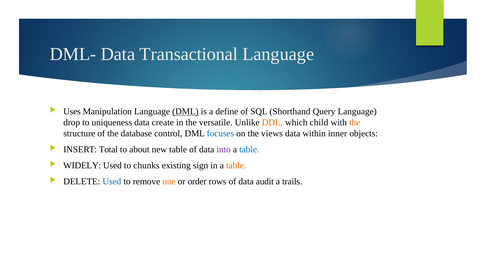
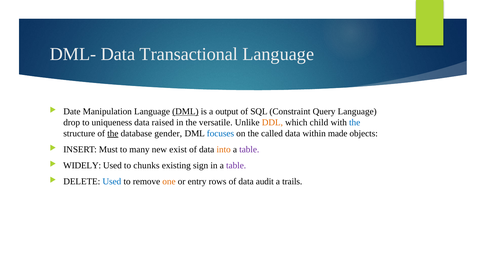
Uses: Uses -> Date (72, 112)
define: define -> output (227, 112)
Shorthand: Shorthand -> Constraint (290, 112)
create: create -> raised (163, 123)
the colour: orange -> blue (355, 123)
the underline: none -> present (113, 134)
control: control -> gender (168, 134)
views: views -> called (272, 134)
inner: inner -> made (338, 134)
Total: Total -> Must (108, 150)
about: about -> many (139, 150)
new table: table -> exist (178, 150)
into colour: purple -> orange (224, 150)
table colour: blue -> purple (249, 150)
table colour: orange -> purple (236, 166)
order: order -> entry (197, 182)
